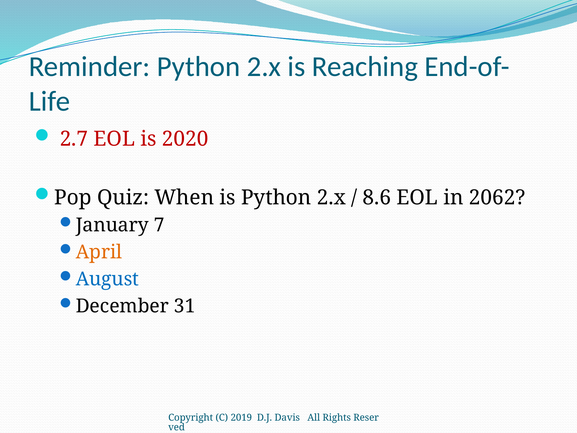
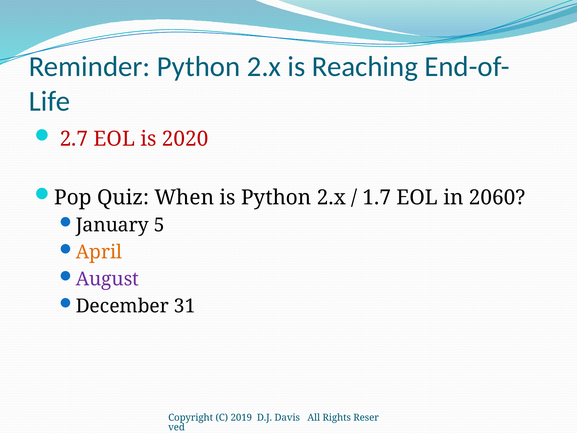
8.6: 8.6 -> 1.7 (377, 197)
2062: 2062 -> 2060 (497, 197)
7: 7 -> 5 (159, 225)
August colour: blue -> purple (107, 279)
